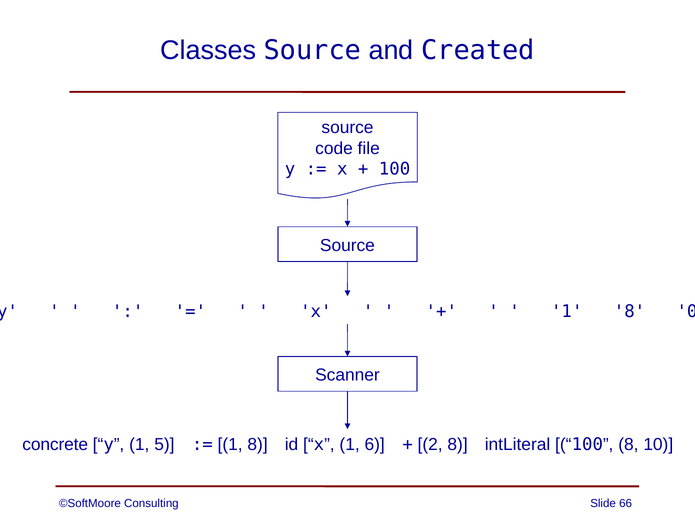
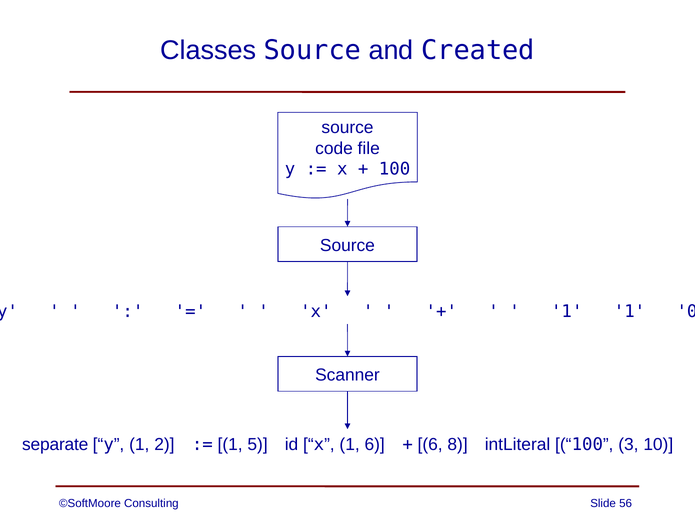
8: 8 -> 1 (629, 311)
concrete: concrete -> separate (55, 445)
5: 5 -> 2 (164, 445)
8: 8 -> 5 (258, 445)
2: 2 -> 6 (430, 445)
100 8: 8 -> 3 (628, 445)
66: 66 -> 56 (626, 504)
